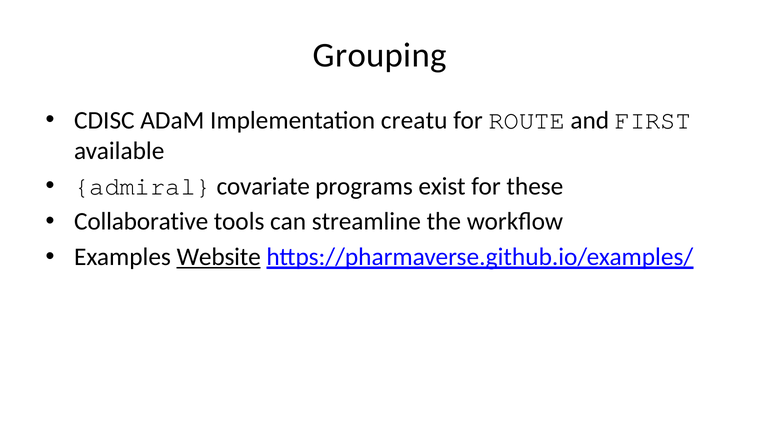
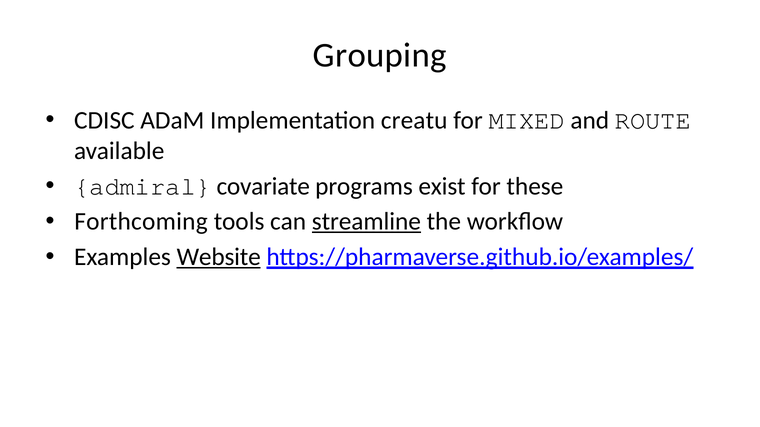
ROUTE: ROUTE -> MIXED (527, 121)
FIRST: FIRST -> ROUTE (653, 121)
Collaborative: Collaborative -> Forthcoming (141, 222)
streamline underline: none -> present (366, 222)
